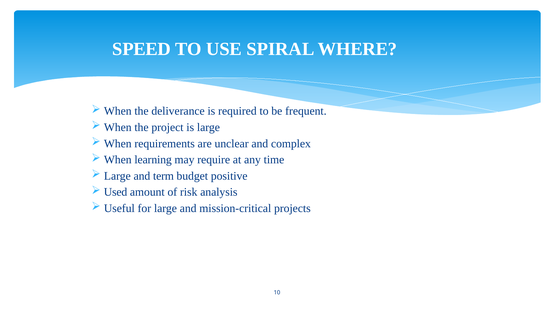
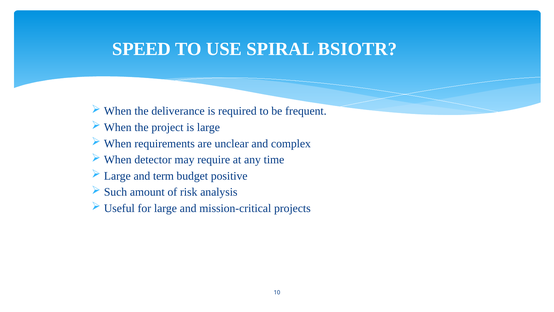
WHERE: WHERE -> BSIOTR (357, 49)
learning: learning -> detector (153, 160)
Used: Used -> Such (116, 192)
